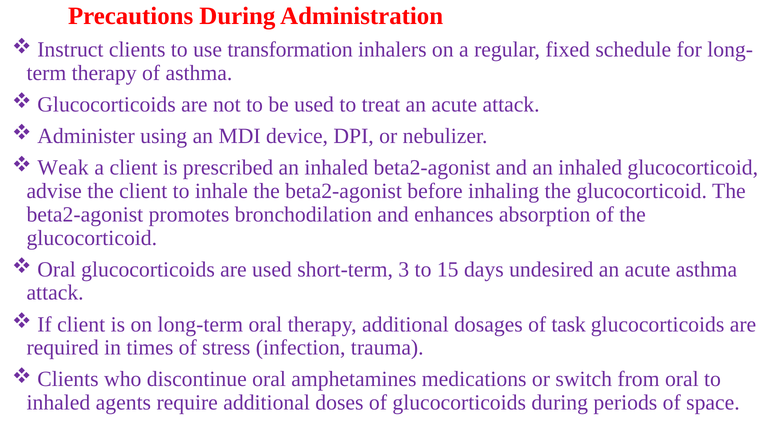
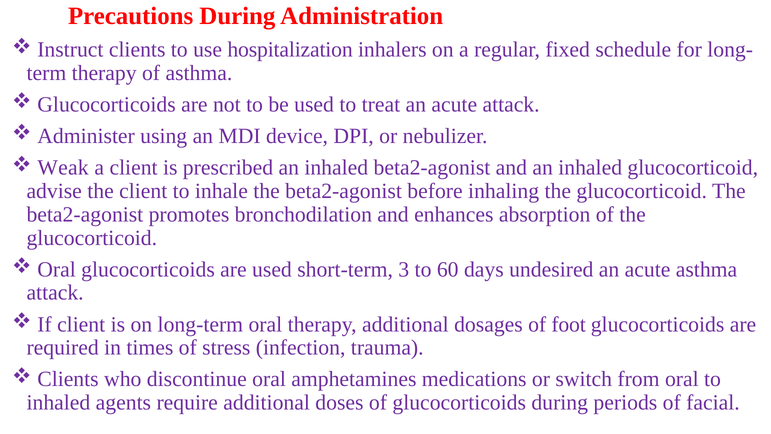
transformation: transformation -> hospitalization (290, 49)
15: 15 -> 60 (448, 269)
task: task -> foot (569, 324)
space: space -> facial (713, 402)
